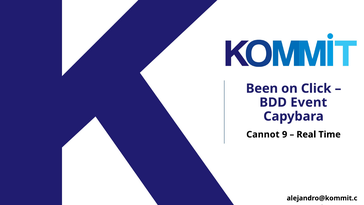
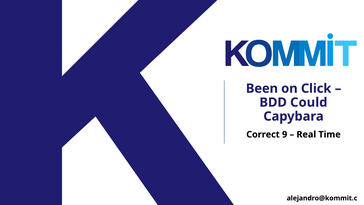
Event: Event -> Could (309, 102)
Cannot: Cannot -> Correct (263, 134)
